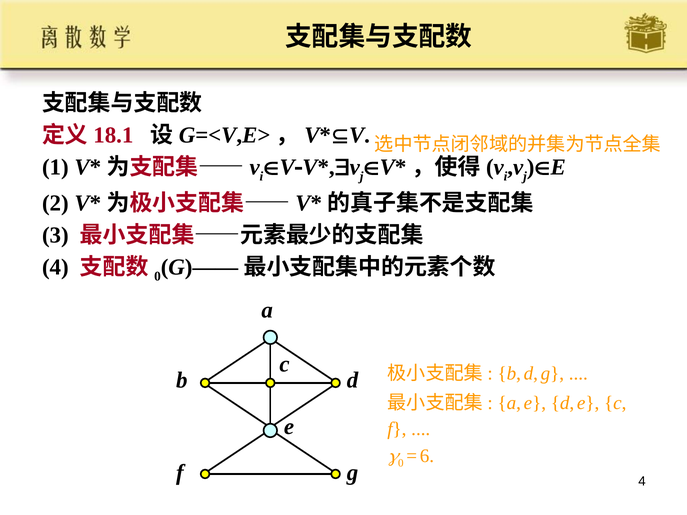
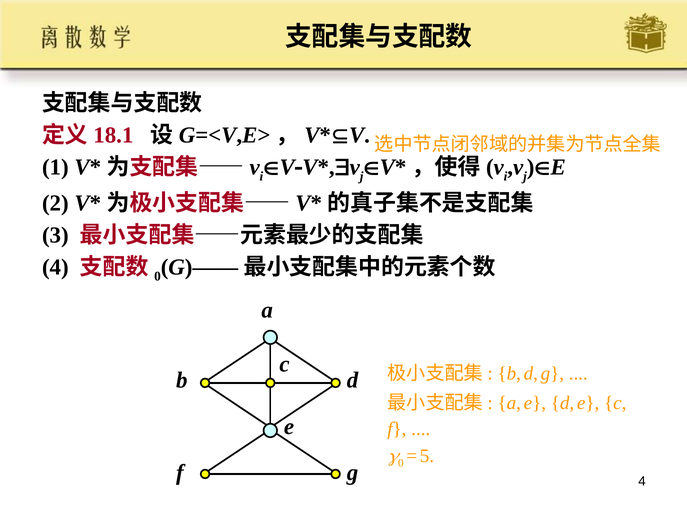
6: 6 -> 5 (427, 456)
